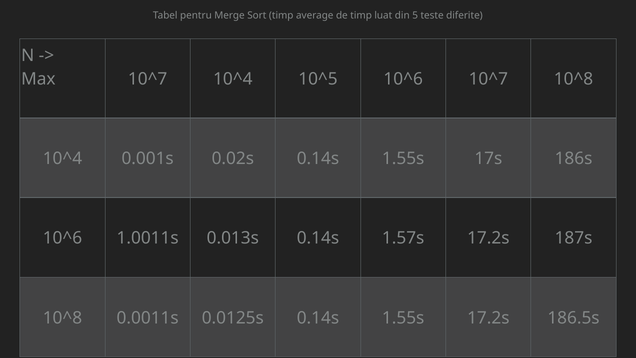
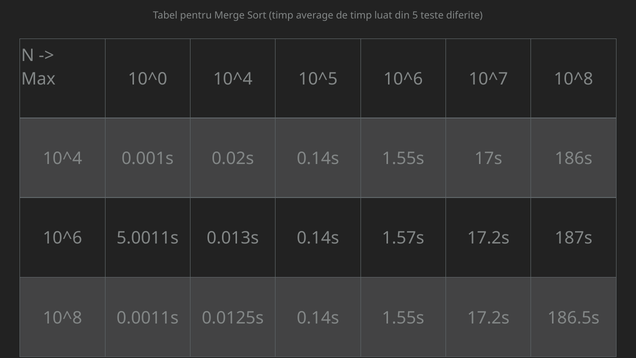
Max 10^7: 10^7 -> 10^0 (148, 79)
1.0011s: 1.0011s -> 5.0011s (148, 238)
